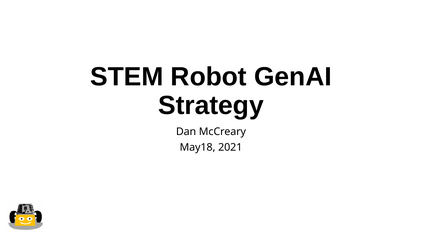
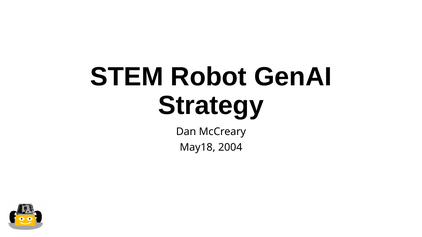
2021: 2021 -> 2004 (230, 148)
